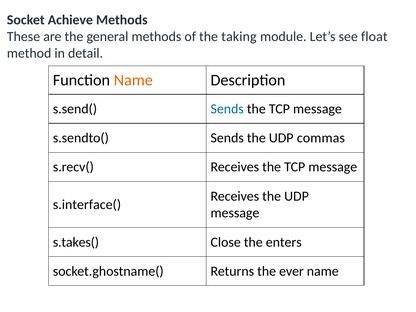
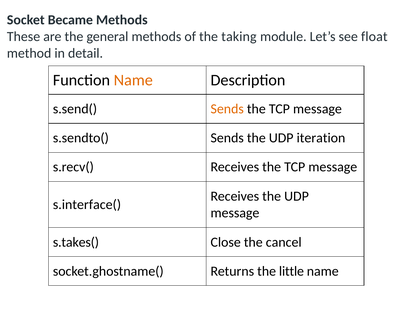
Achieve: Achieve -> Became (70, 20)
Sends colour: blue -> orange (227, 109)
commas: commas -> iteration (321, 138)
enters: enters -> cancel (284, 242)
ever: ever -> little (291, 271)
